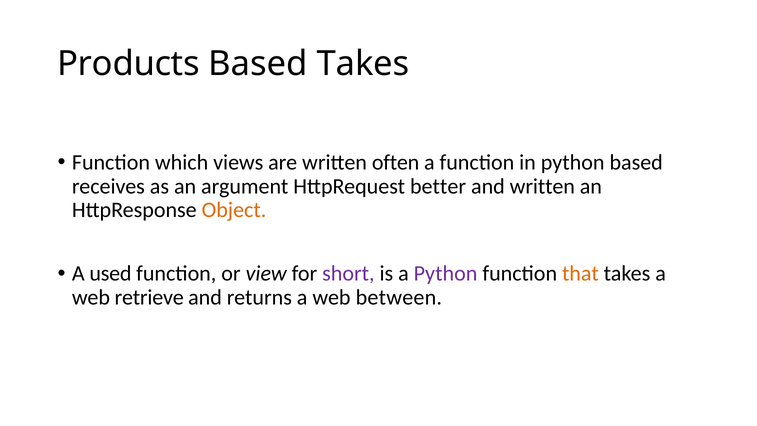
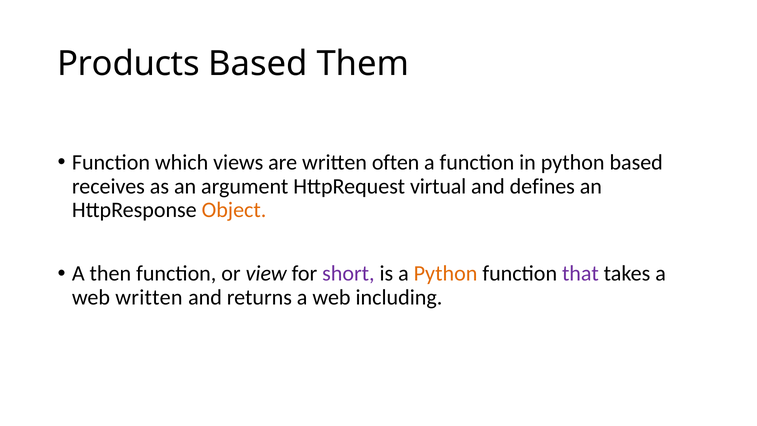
Based Takes: Takes -> Them (363, 64)
better: better -> virtual (438, 186)
and written: written -> defines (542, 186)
used: used -> then (110, 274)
Python colour: purple -> orange (446, 274)
that colour: orange -> purple (580, 274)
web retrieve: retrieve -> written (149, 297)
between: between -> including (399, 297)
